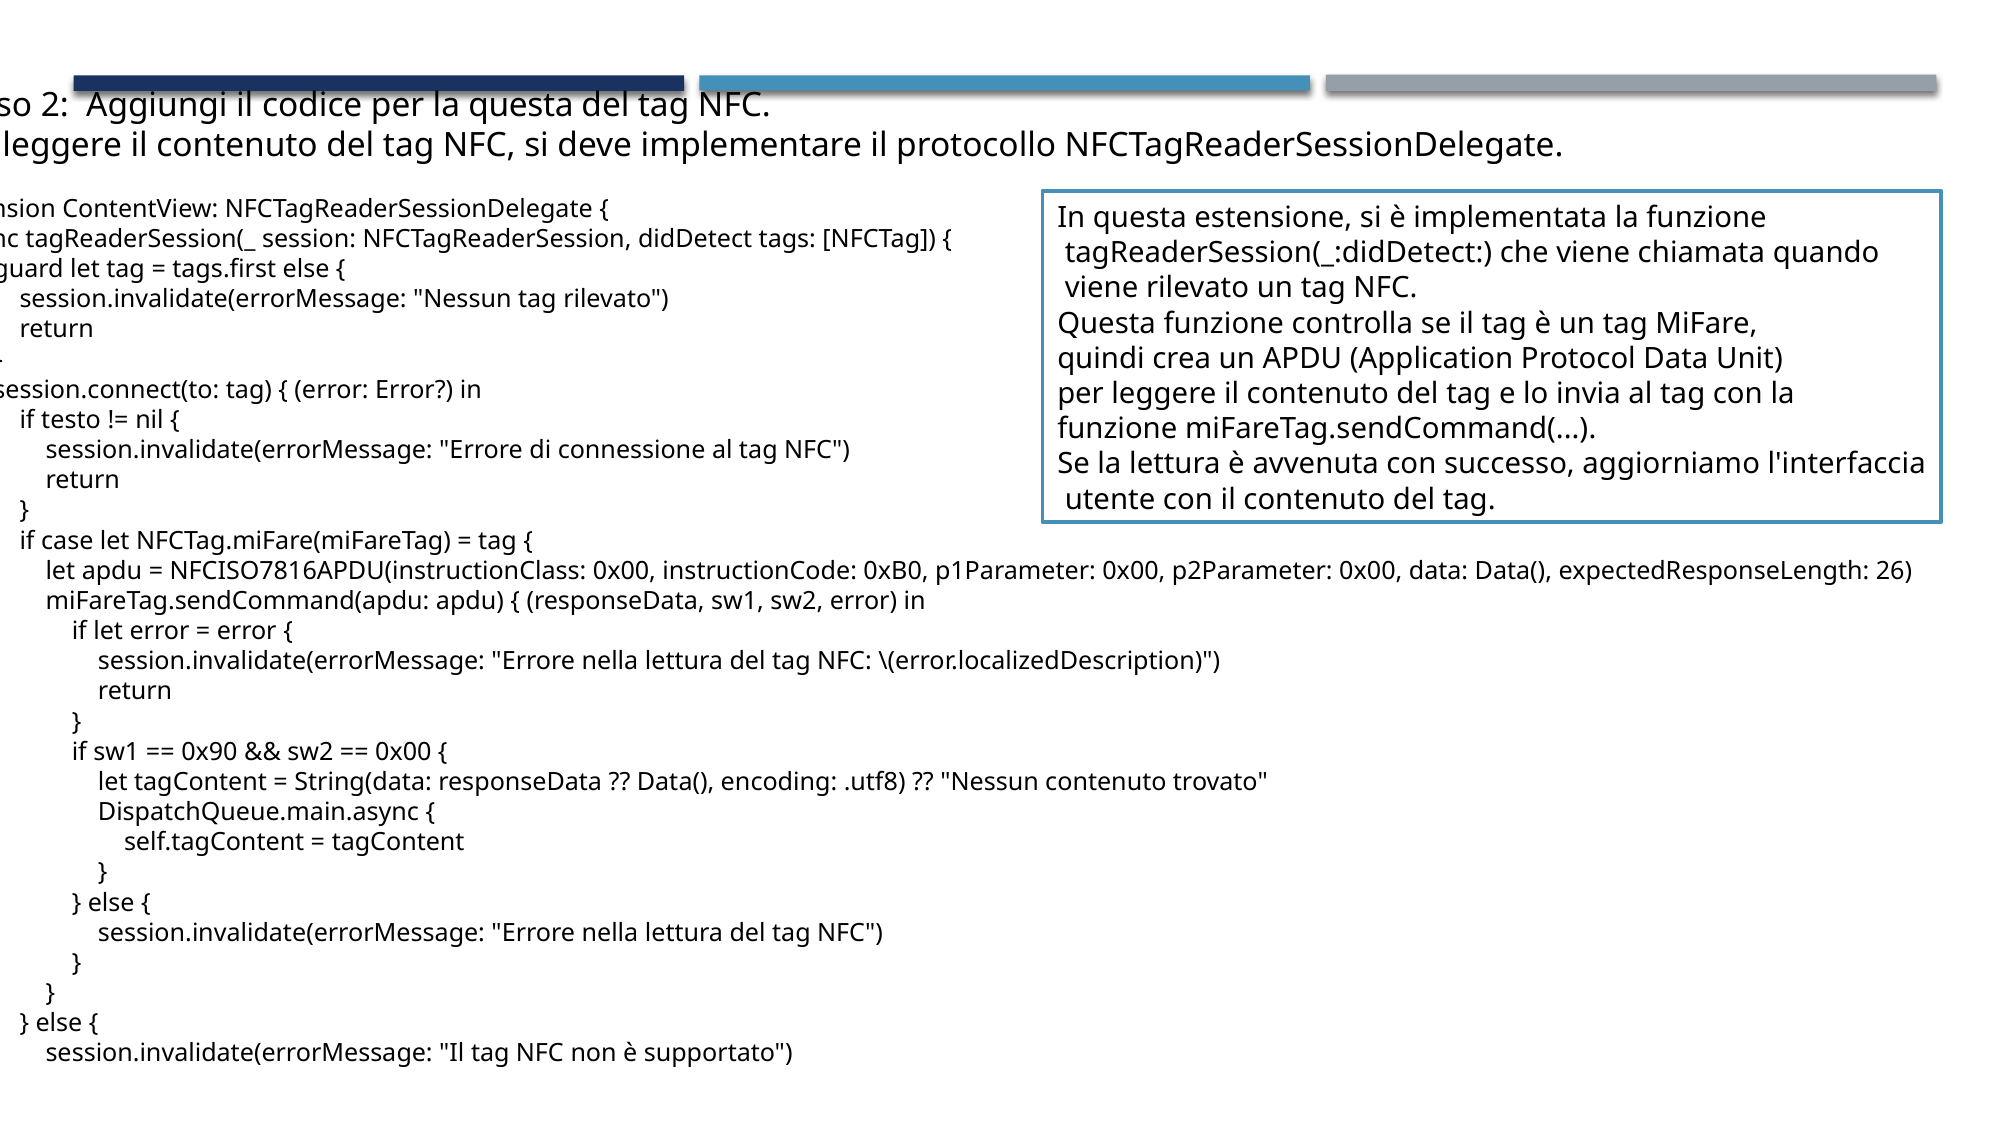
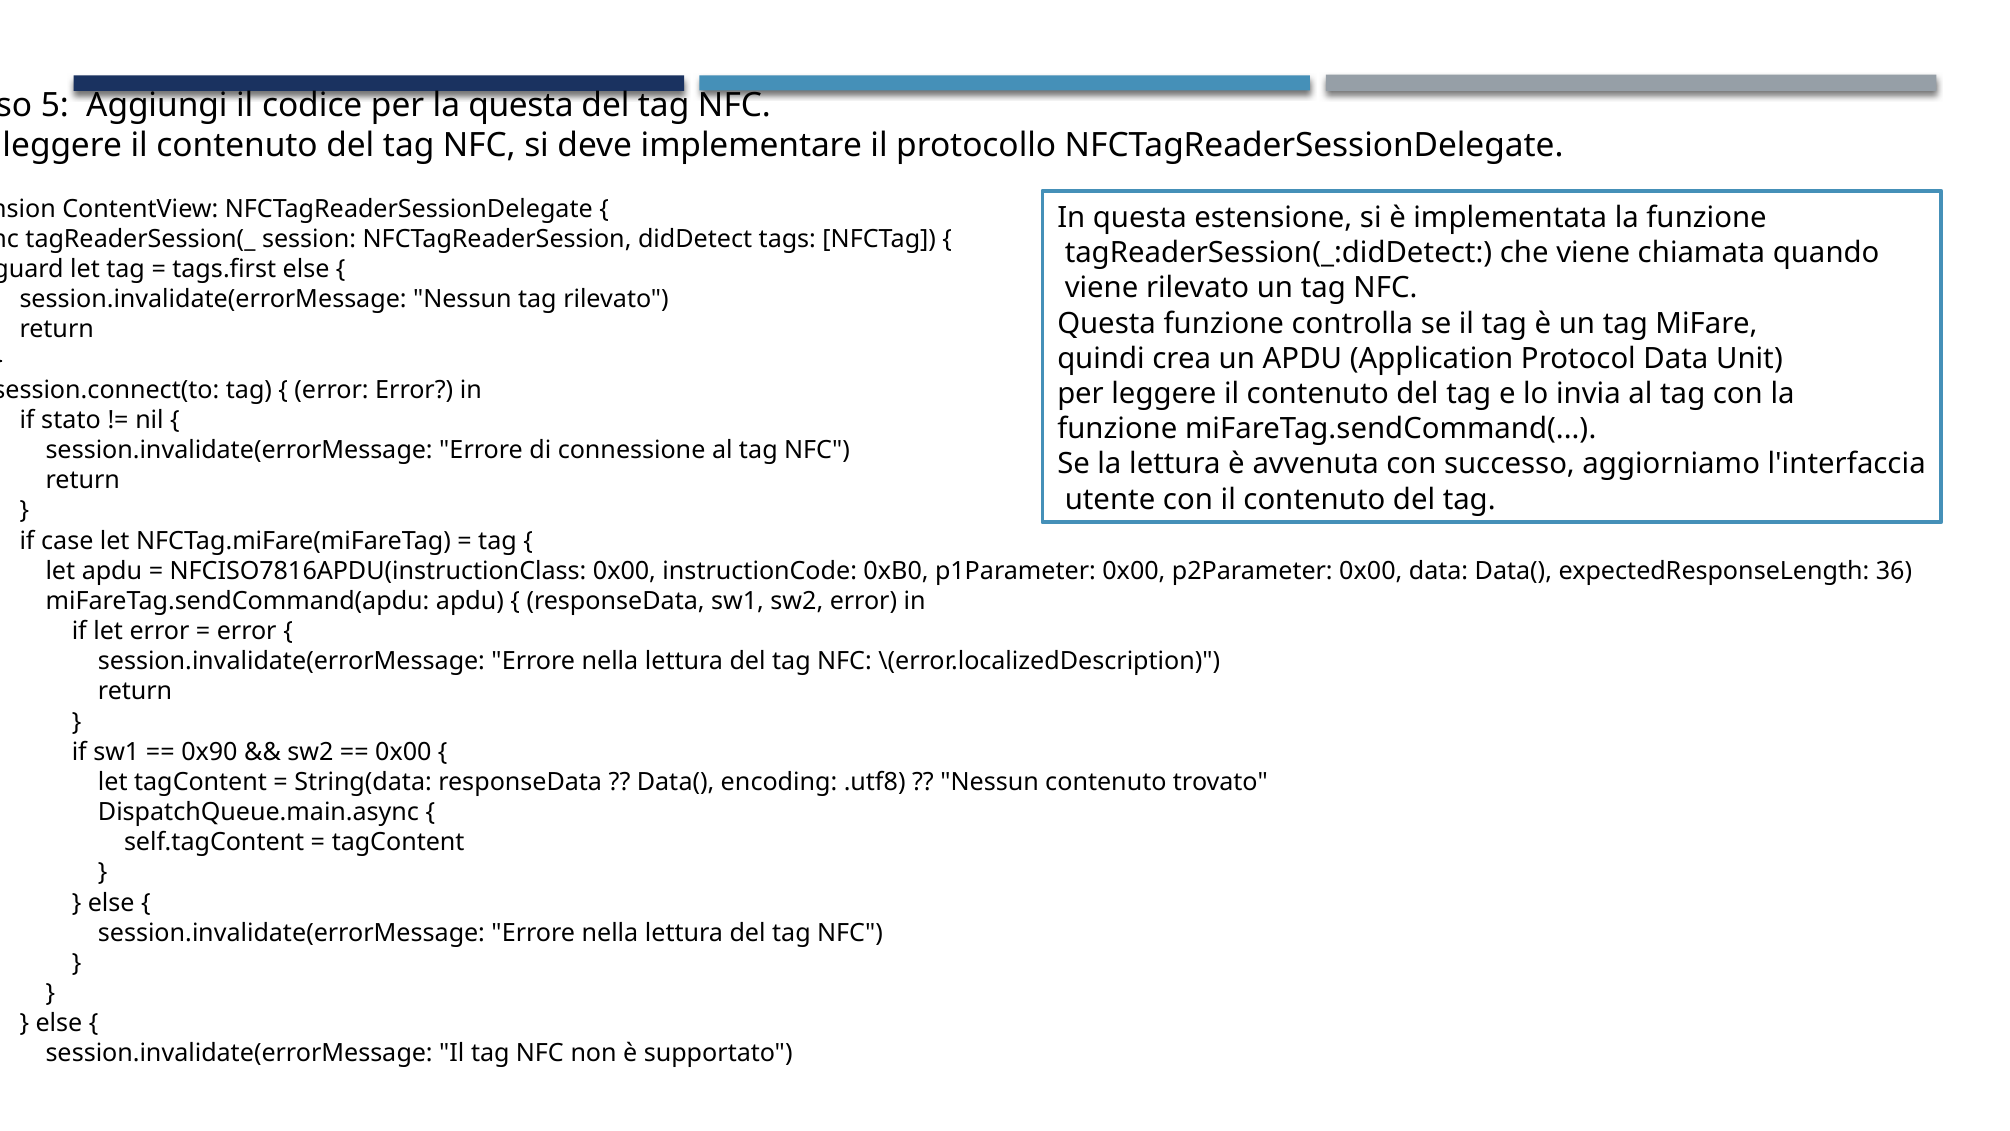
2: 2 -> 5 (55, 105)
testo: testo -> stato (71, 420)
26: 26 -> 36 (1894, 571)
